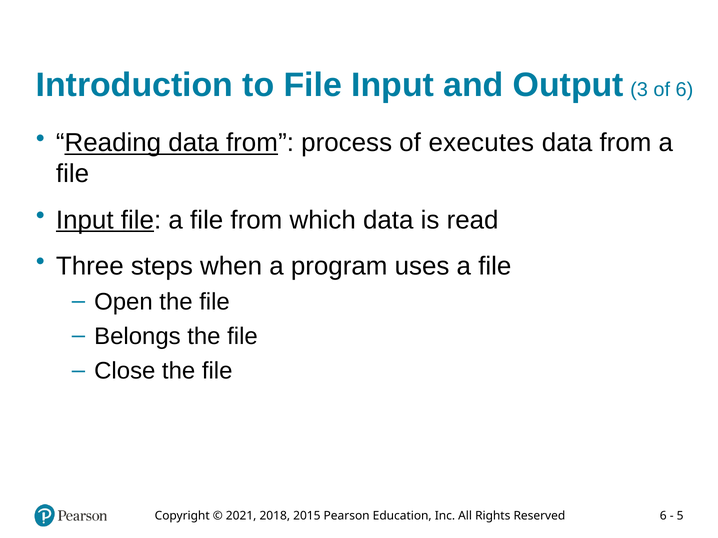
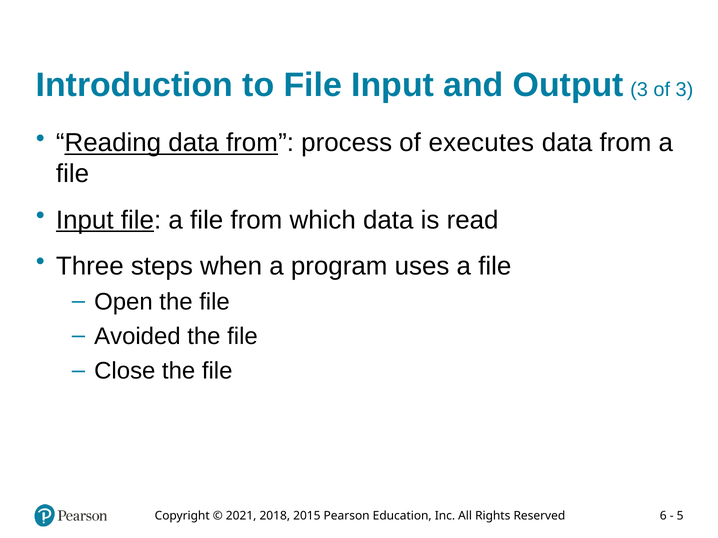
of 6: 6 -> 3 (684, 90)
Belongs: Belongs -> Avoided (137, 337)
